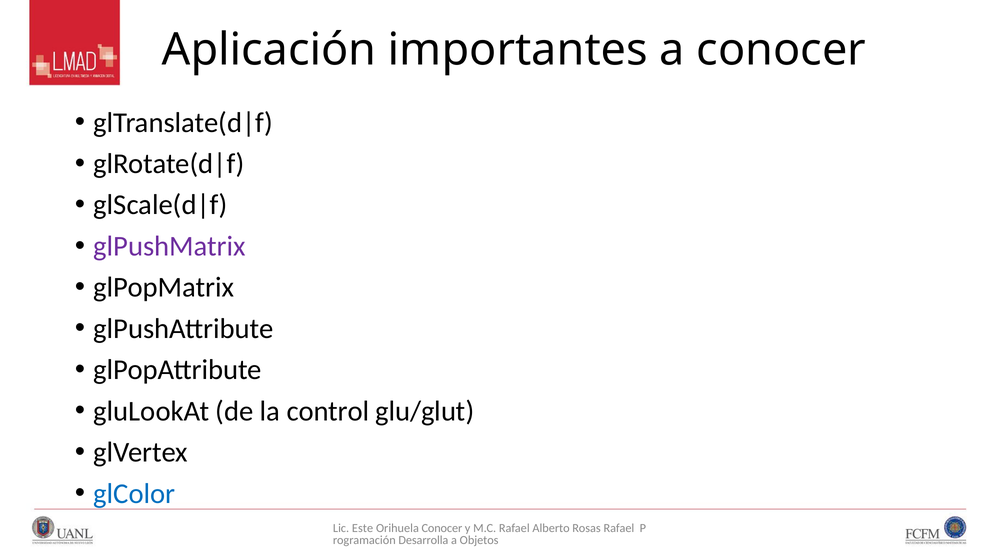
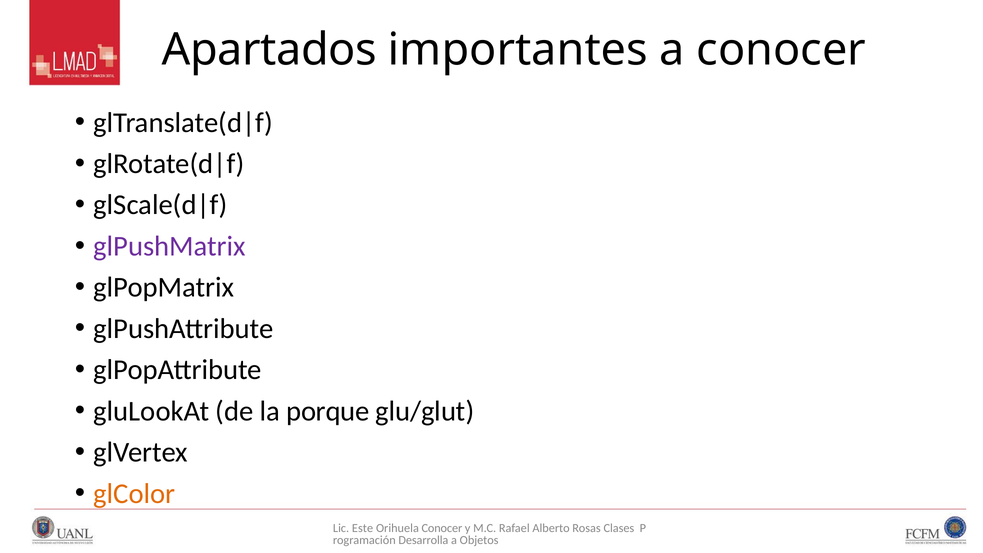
Aplicación: Aplicación -> Apartados (269, 50)
control: control -> porque (328, 411)
glColor colour: blue -> orange (134, 493)
Rosas Rafael: Rafael -> Clases (619, 528)
